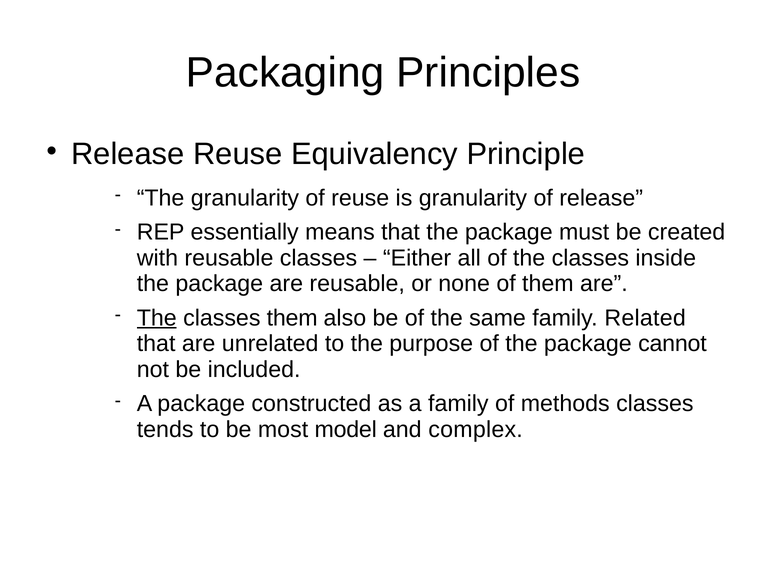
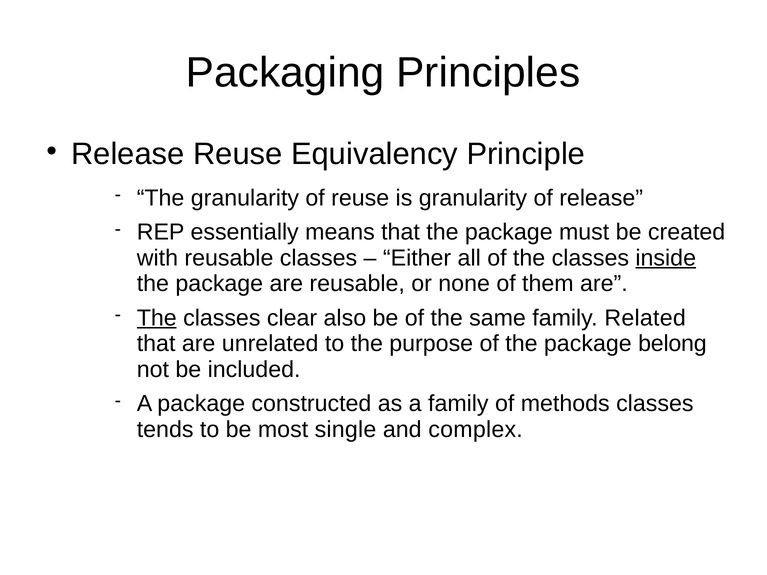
inside underline: none -> present (666, 258)
classes them: them -> clear (292, 318)
cannot: cannot -> belong (672, 344)
model: model -> single (345, 430)
